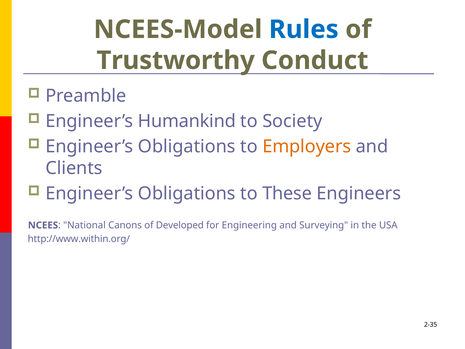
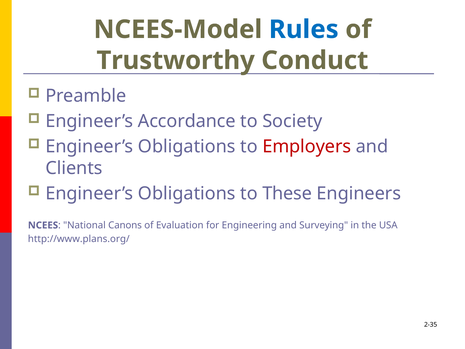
Humankind: Humankind -> Accordance (187, 121)
Employers colour: orange -> red (307, 146)
Developed: Developed -> Evaluation (180, 225)
http://www.within.org/: http://www.within.org/ -> http://www.plans.org/ (79, 239)
